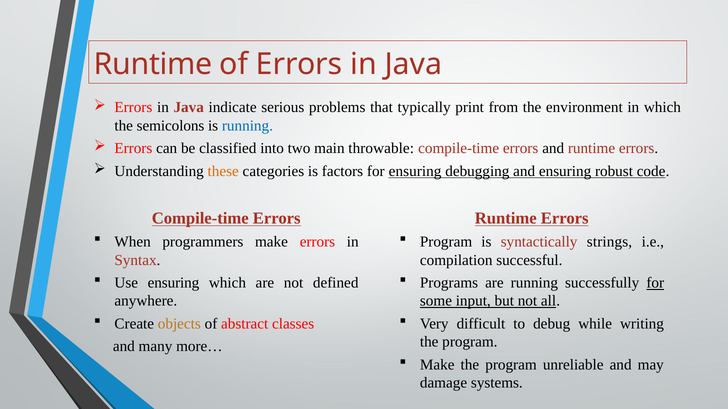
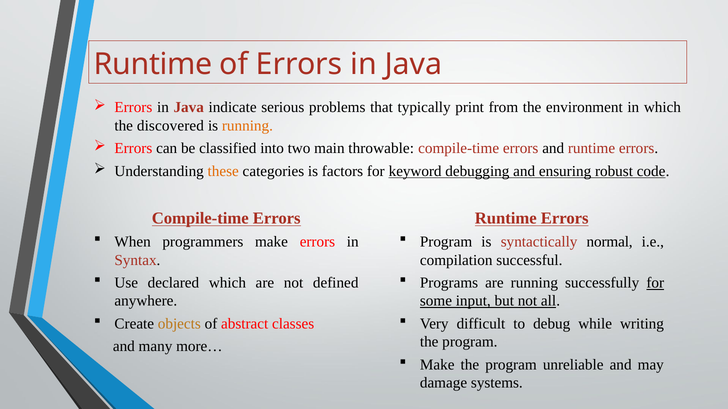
semicolons: semicolons -> discovered (170, 126)
running colour: blue -> orange (247, 126)
for ensuring: ensuring -> keyword (415, 171)
strings: strings -> normal (610, 242)
Use ensuring: ensuring -> declared (173, 283)
